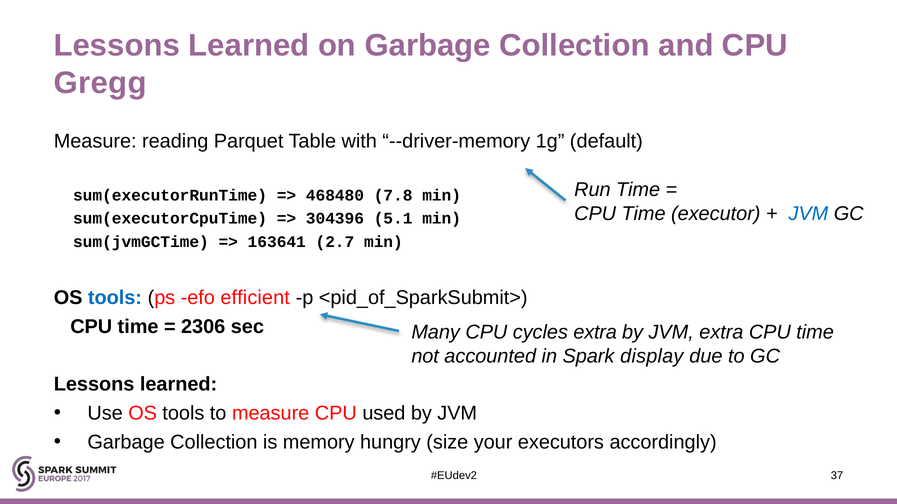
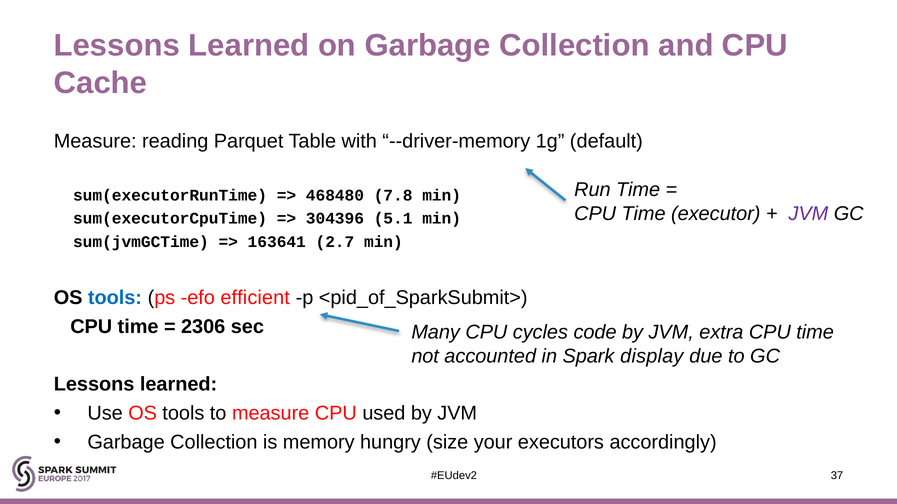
Gregg: Gregg -> Cache (100, 83)
JVM colour: blue -> purple (808, 214)
cycles extra: extra -> code (595, 332)
